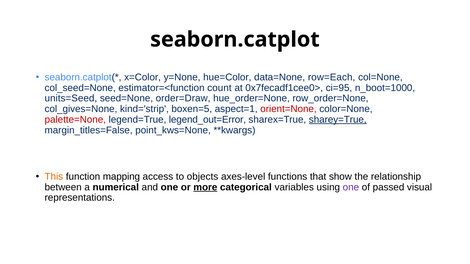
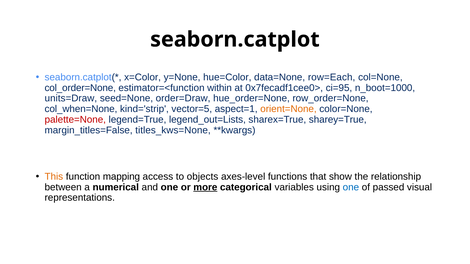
col_seed=None: col_seed=None -> col_order=None (80, 88)
count: count -> within (220, 88)
units=Seed: units=Seed -> units=Draw (71, 99)
col_gives=None: col_gives=None -> col_when=None (81, 109)
boxen=5: boxen=5 -> vector=5 (192, 109)
orient=None colour: red -> orange (288, 109)
legend_out=Error: legend_out=Error -> legend_out=Lists (207, 120)
sharey=True underline: present -> none (338, 120)
point_kws=None: point_kws=None -> titles_kws=None (173, 130)
one colour: purple -> blue (351, 187)
